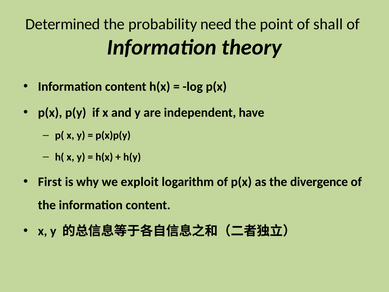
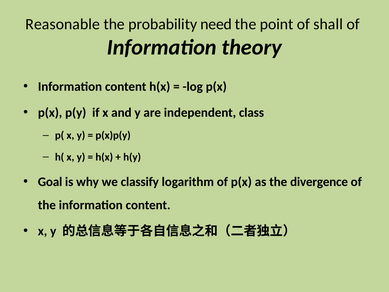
Determined: Determined -> Reasonable (63, 24)
have: have -> class (251, 112)
First: First -> Goal (50, 182)
exploit: exploit -> classify (140, 182)
